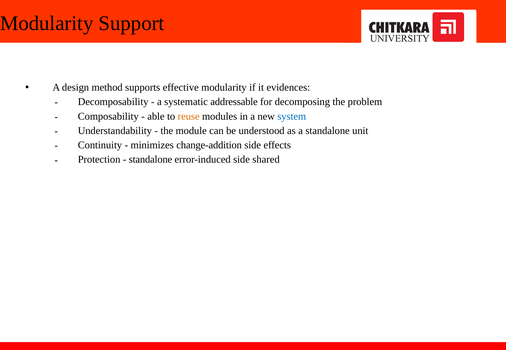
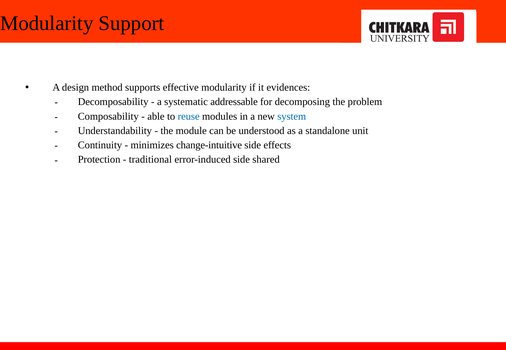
reuse colour: orange -> blue (189, 116)
change-addition: change-addition -> change-intuitive (209, 145)
standalone: standalone -> traditional (150, 160)
